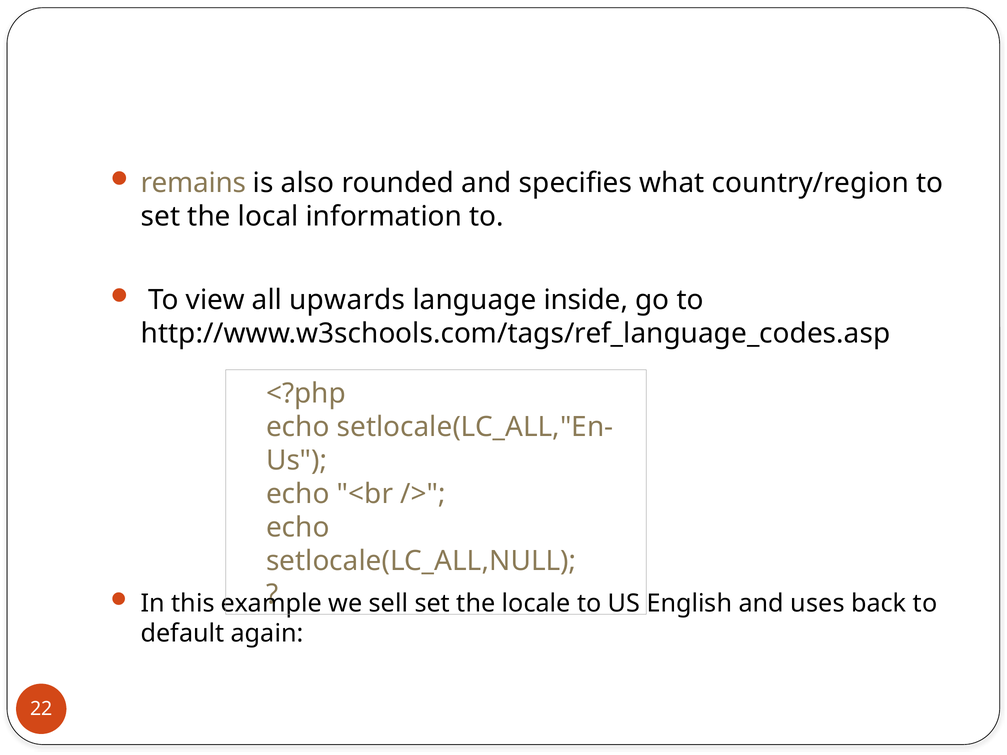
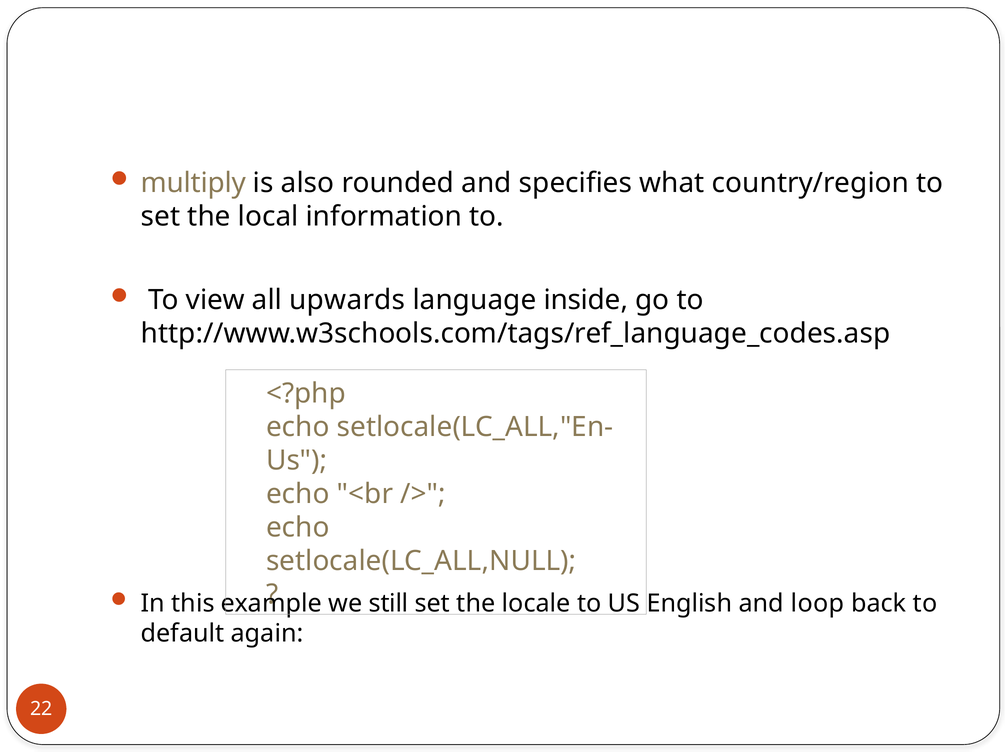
remains: remains -> multiply (193, 183)
sell: sell -> still (389, 604)
uses: uses -> loop (817, 604)
